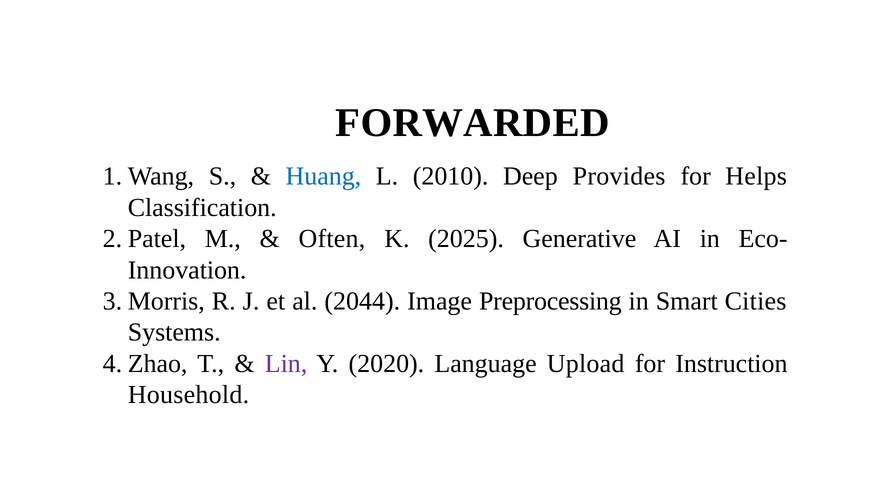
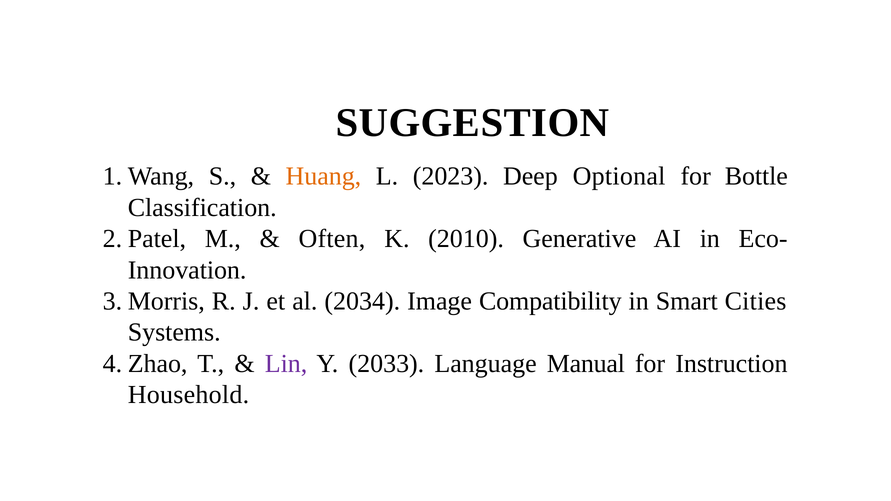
FORWARDED: FORWARDED -> SUGGESTION (472, 123)
Huang colour: blue -> orange (323, 176)
2010: 2010 -> 2023 (451, 176)
Provides: Provides -> Optional (619, 176)
Helps: Helps -> Bottle (756, 176)
2025: 2025 -> 2010 (466, 239)
2044: 2044 -> 2034 (362, 301)
Preprocessing: Preprocessing -> Compatibility (550, 301)
2020: 2020 -> 2033 (386, 364)
Upload: Upload -> Manual (586, 364)
